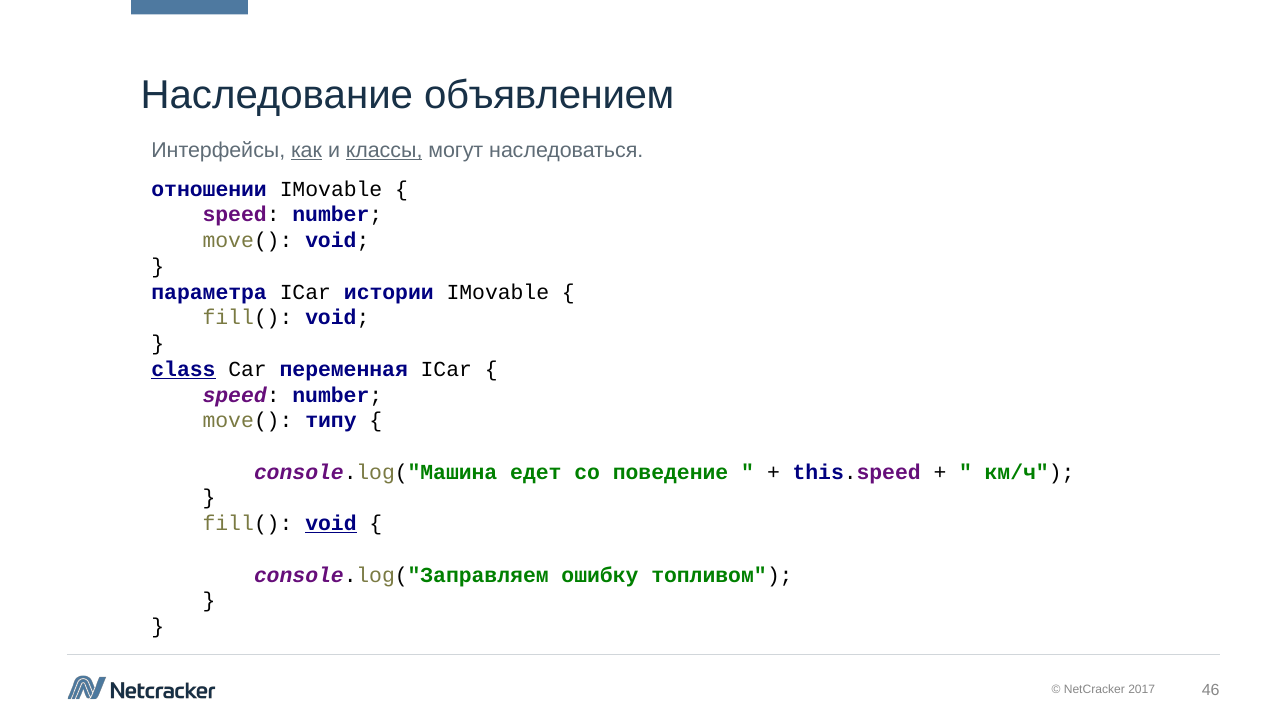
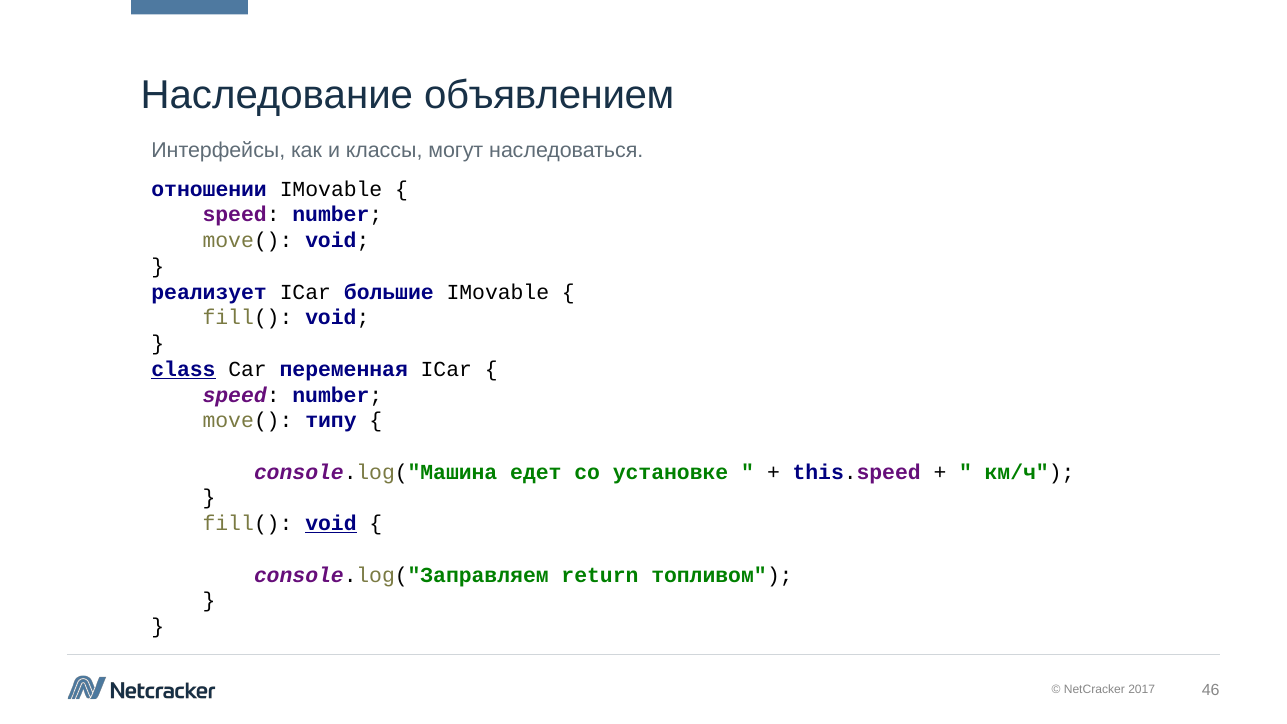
как underline: present -> none (307, 150)
классы underline: present -> none (384, 150)
параметра: параметра -> реализует (209, 292)
истории: истории -> большие (389, 292)
поведение: поведение -> установке (671, 472)
ошибку: ошибку -> return (600, 575)
